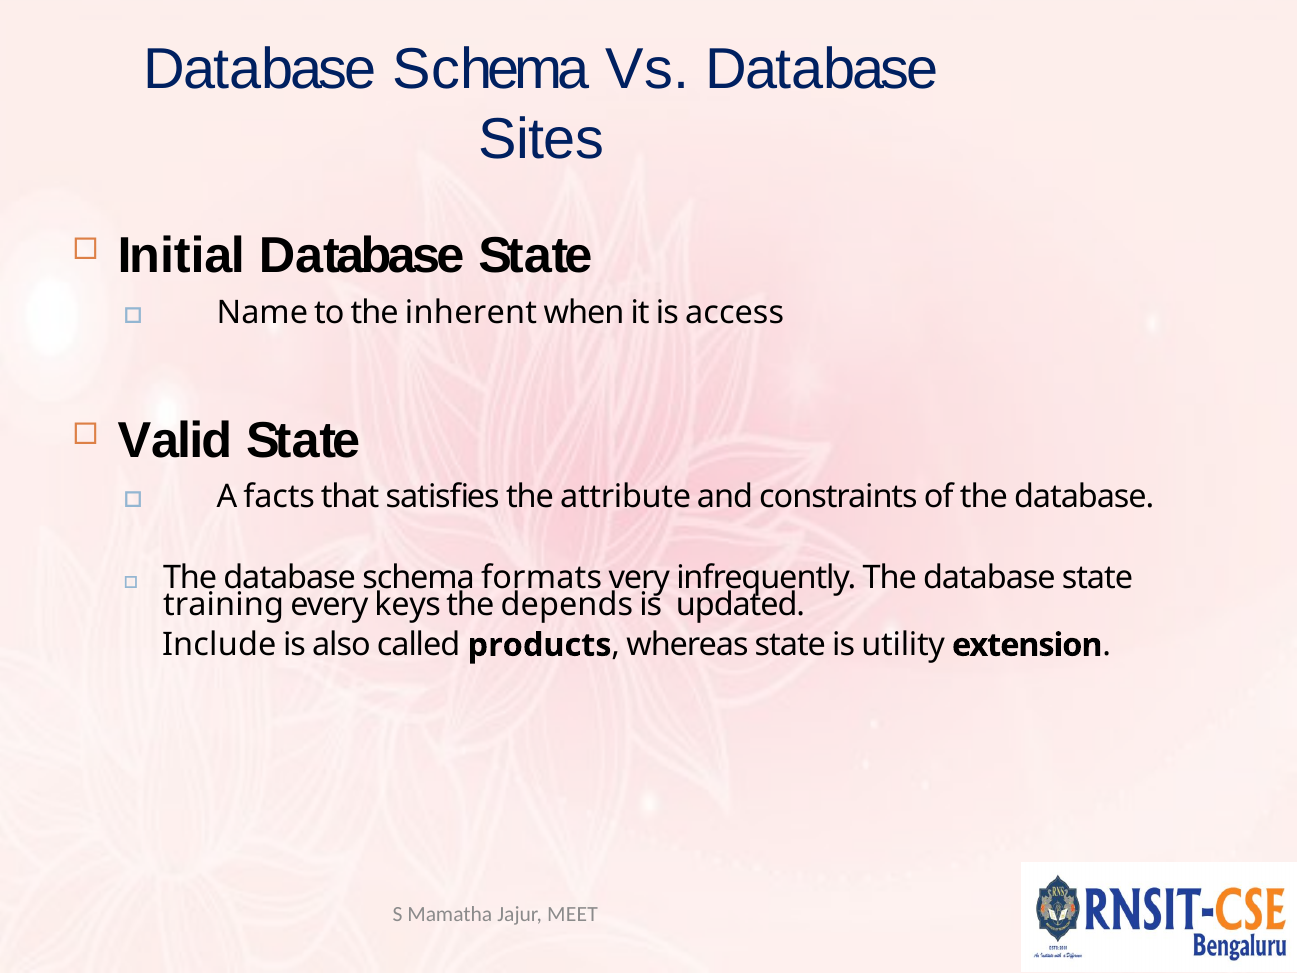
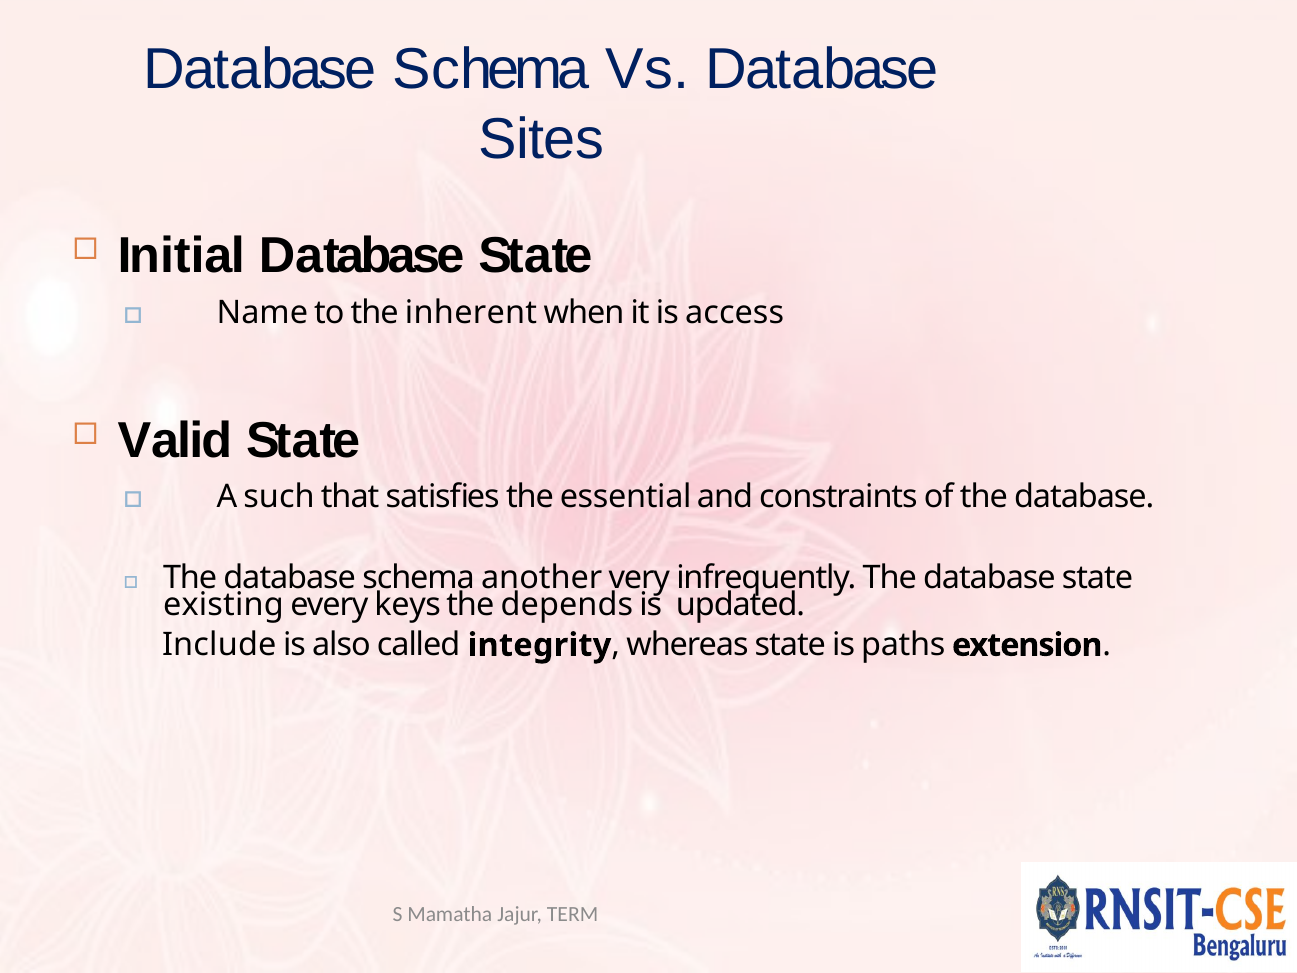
facts: facts -> such (279, 497)
attribute: attribute -> essential (626, 497)
formats: formats -> another (542, 578)
training: training -> existing (223, 605)
products: products -> integrity (539, 645)
utility: utility -> paths (903, 645)
MEET: MEET -> TERM (573, 914)
